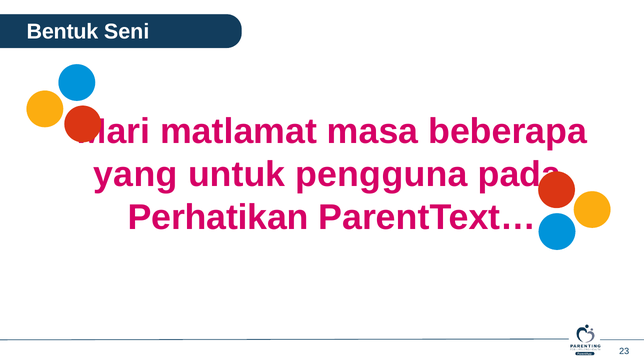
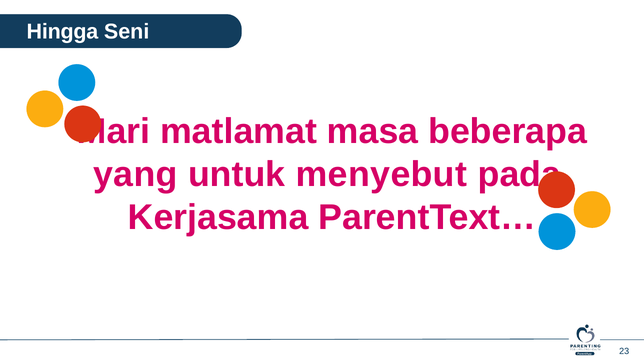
Bentuk: Bentuk -> Hingga (62, 32)
pengguna: pengguna -> menyebut (381, 174)
Perhatikan: Perhatikan -> Kerjasama (218, 217)
